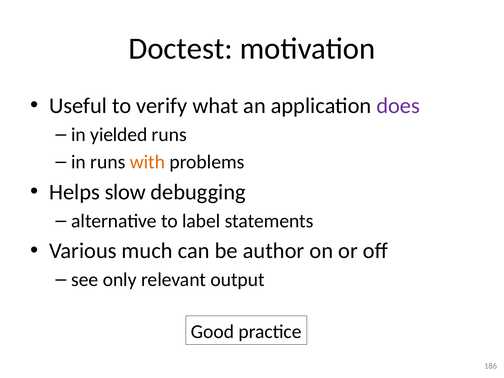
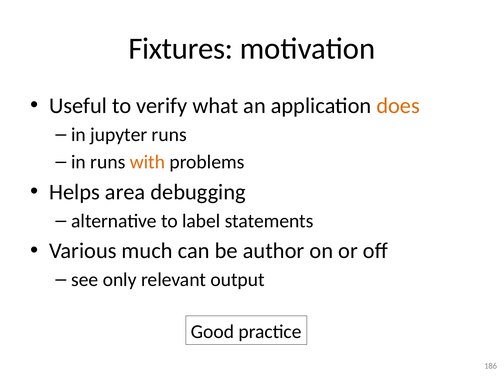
Doctest: Doctest -> Fixtures (181, 49)
does colour: purple -> orange (398, 106)
yielded: yielded -> jupyter (119, 135)
slow: slow -> area (125, 192)
